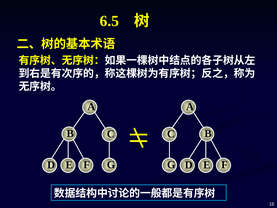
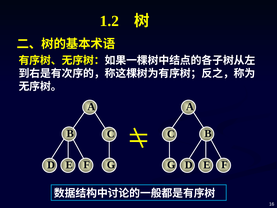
6.5: 6.5 -> 1.2 (109, 21)
